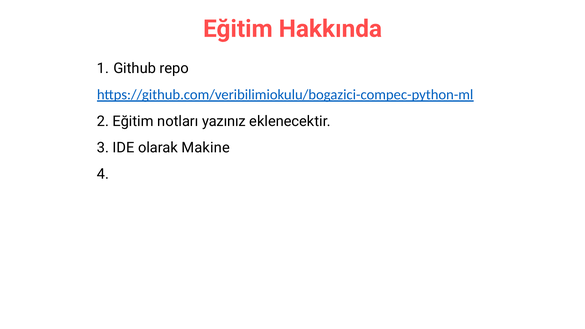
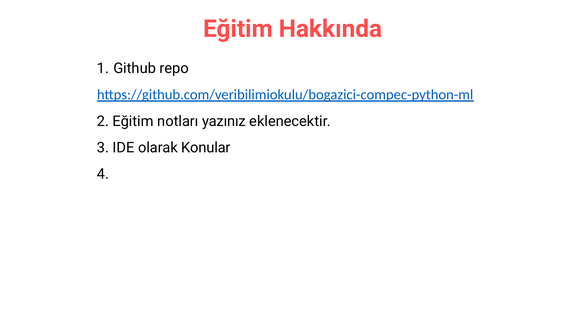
Makine: Makine -> Konular (206, 148)
